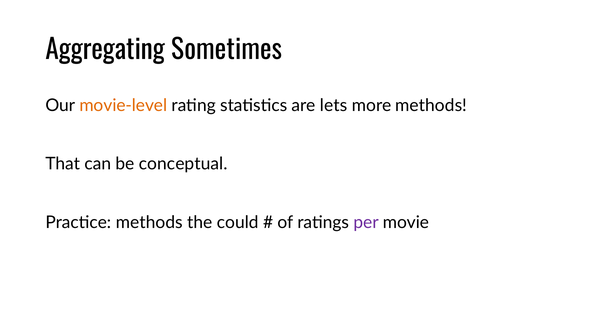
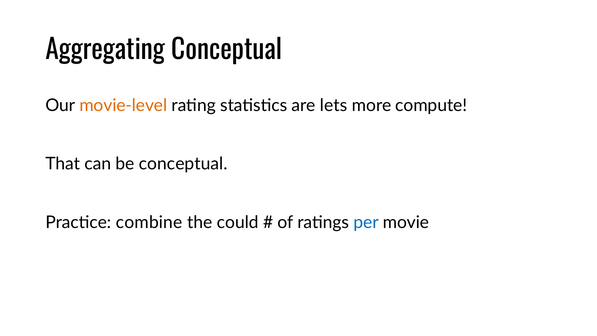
Aggregating Sometimes: Sometimes -> Conceptual (227, 50)
more methods: methods -> compute (431, 105)
Practice methods: methods -> combine (149, 222)
per colour: purple -> blue (366, 222)
